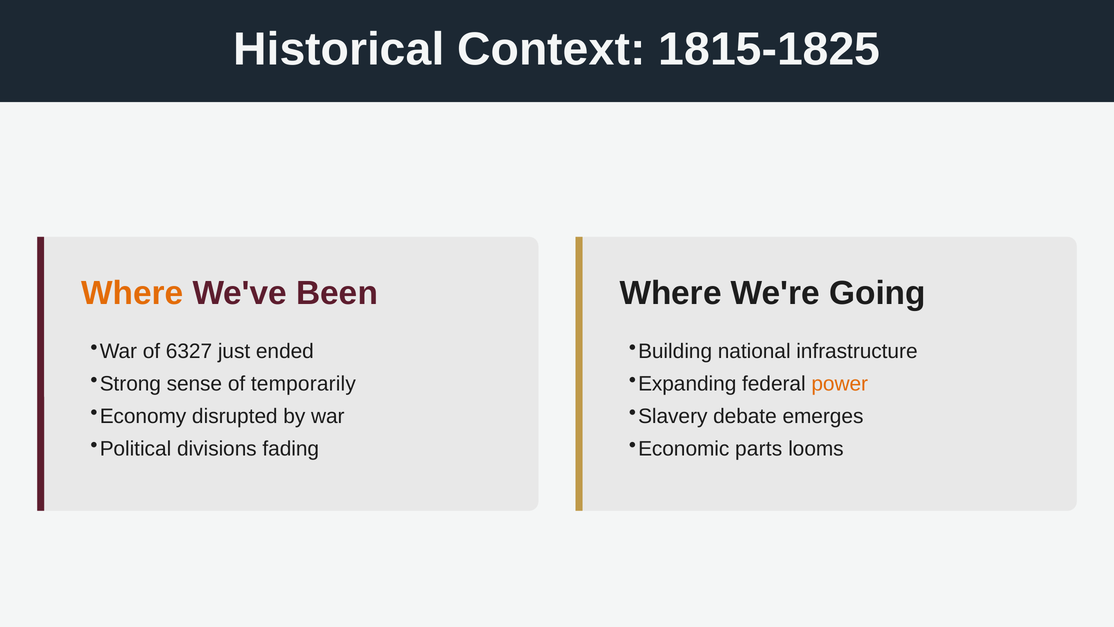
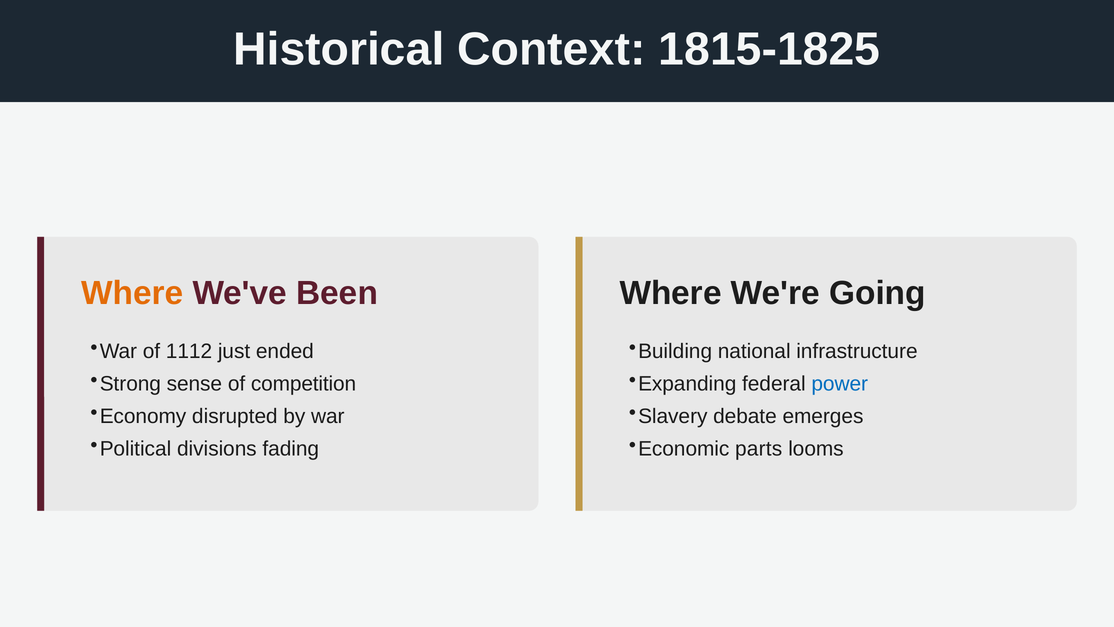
6327: 6327 -> 1112 (189, 351)
temporarily: temporarily -> competition (304, 383)
power colour: orange -> blue (840, 383)
